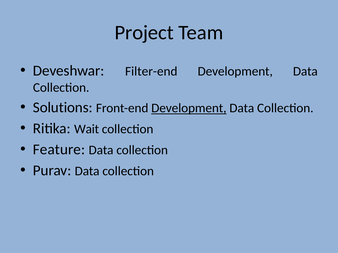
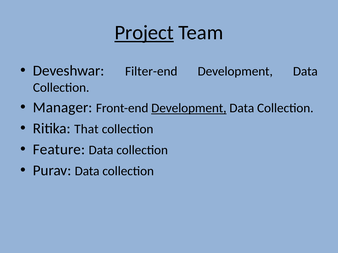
Project underline: none -> present (144, 33)
Solutions: Solutions -> Manager (63, 108)
Wait: Wait -> That (86, 129)
